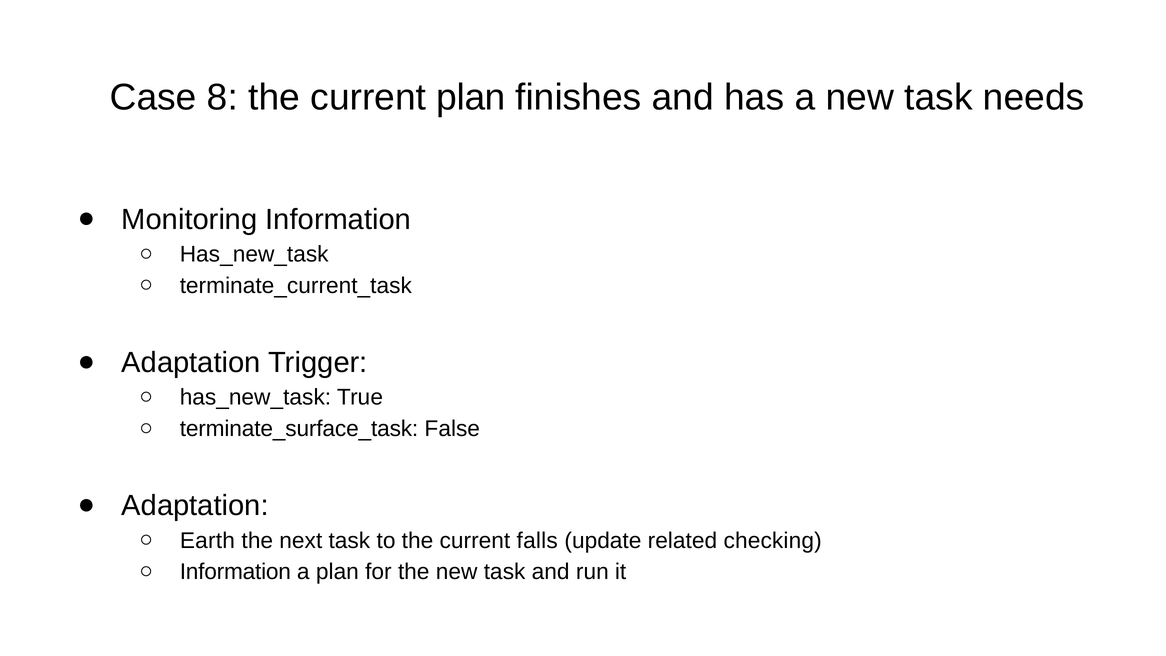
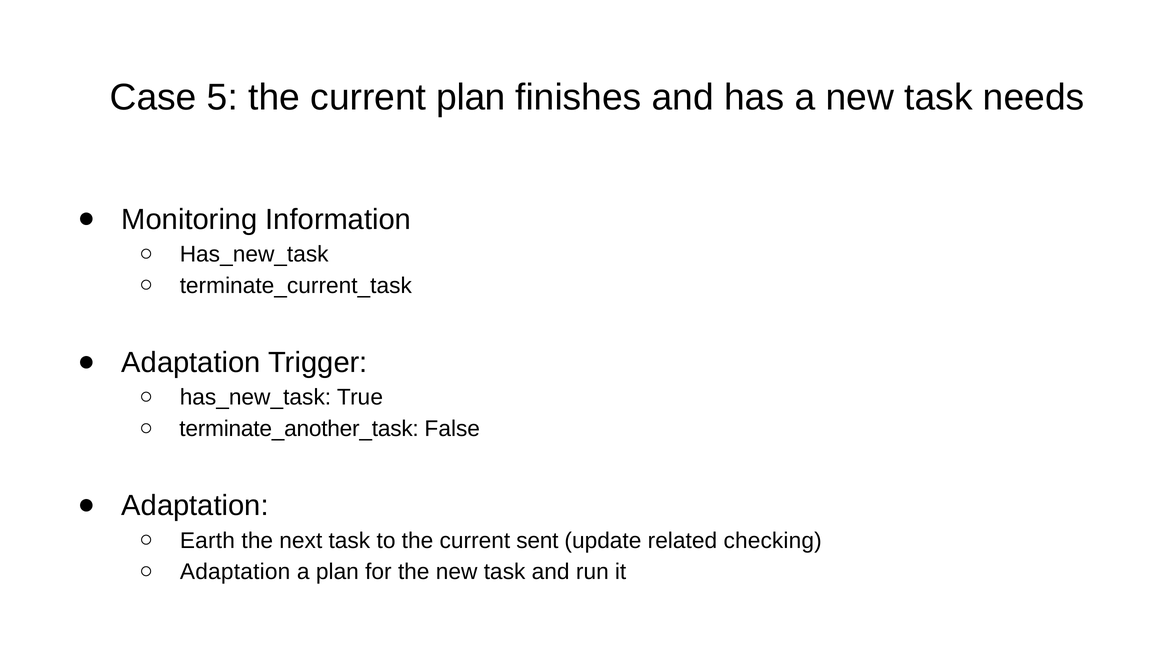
8: 8 -> 5 (222, 97)
terminate_surface_task: terminate_surface_task -> terminate_another_task (299, 429)
falls: falls -> sent (537, 540)
Information: Information -> Adaptation (235, 572)
